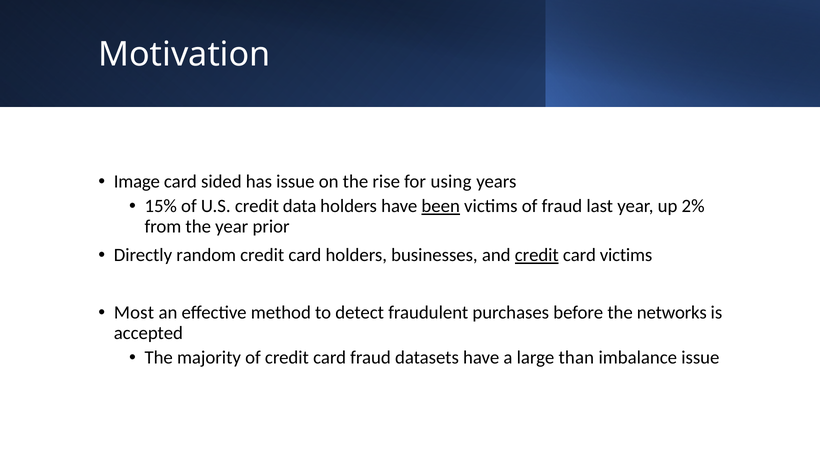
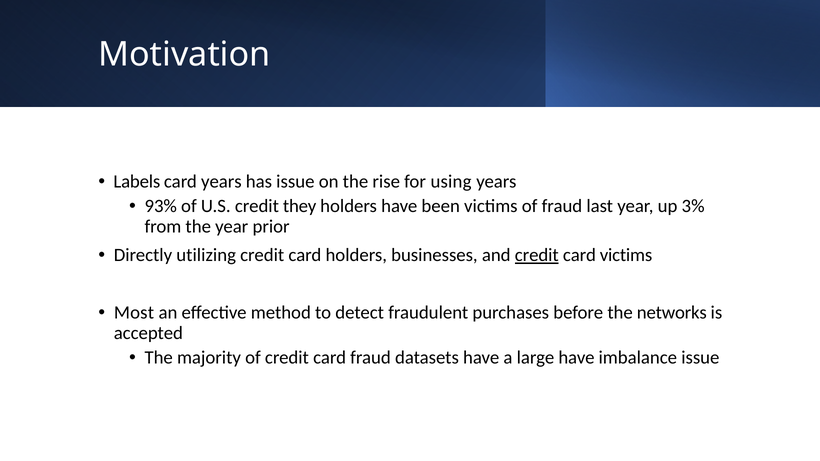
Image: Image -> Labels (137, 182)
card sided: sided -> years (221, 182)
15%: 15% -> 93% (161, 206)
data: data -> they (300, 206)
been underline: present -> none (441, 206)
2%: 2% -> 3% (693, 206)
random: random -> utilizing (206, 255)
large than: than -> have (576, 358)
